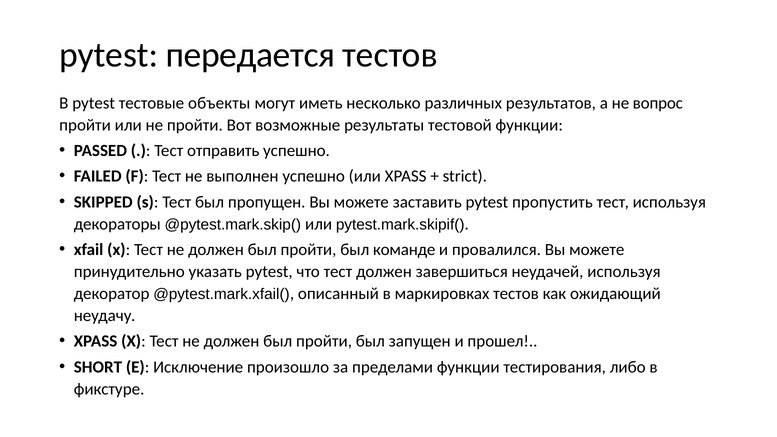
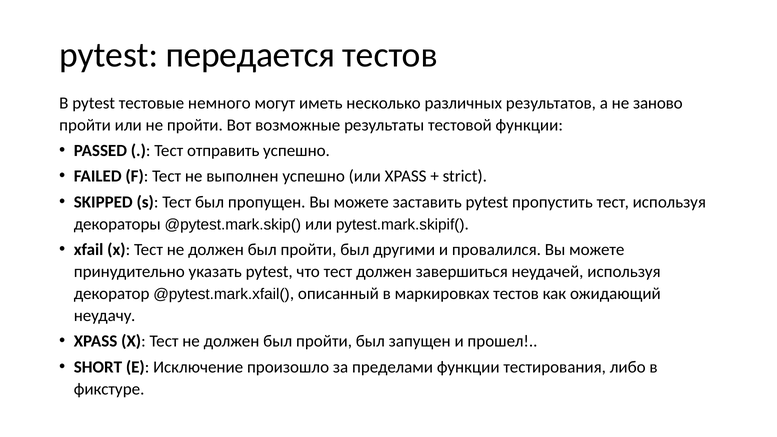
объекты: объекты -> немного (219, 103)
вопрос: вопрос -> заново (658, 103)
команде: команде -> другими (404, 250)
